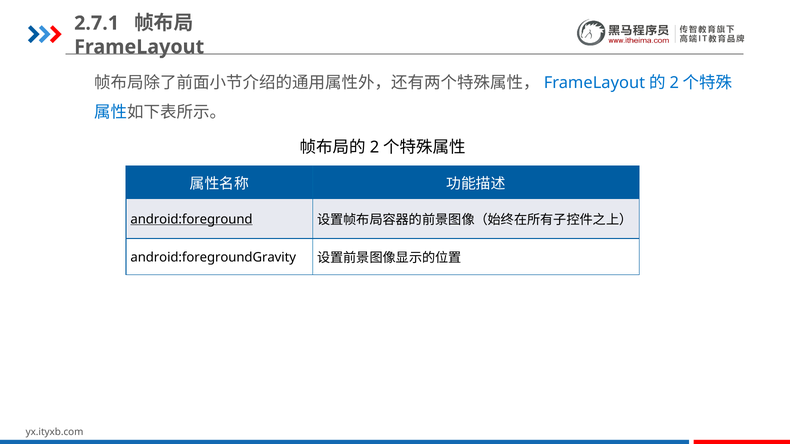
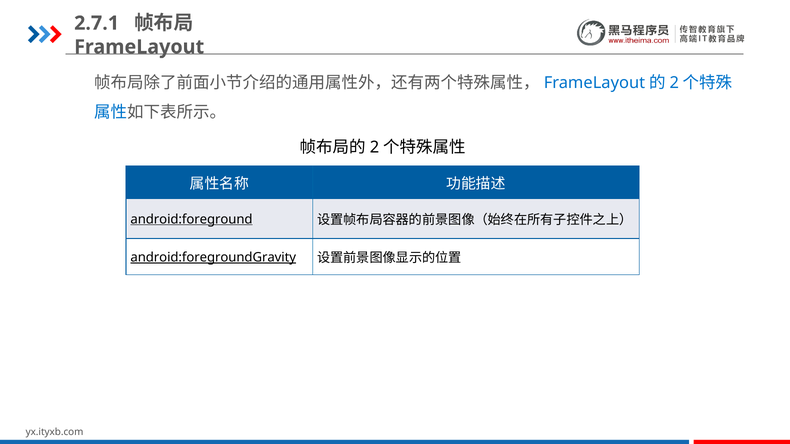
android:foregroundGravity underline: none -> present (213, 258)
